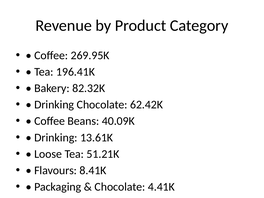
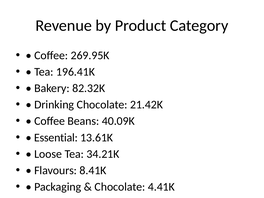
62.42K: 62.42K -> 21.42K (146, 105)
Drinking: Drinking -> Essential (56, 138)
51.21K: 51.21K -> 34.21K (103, 154)
